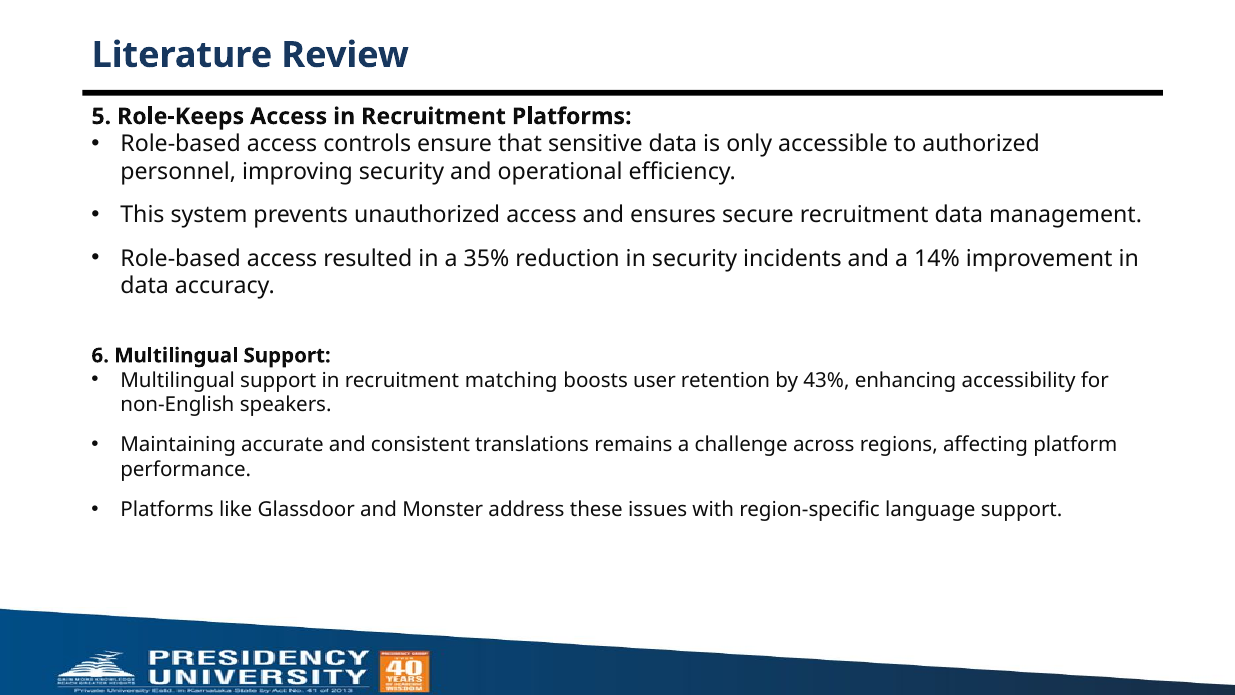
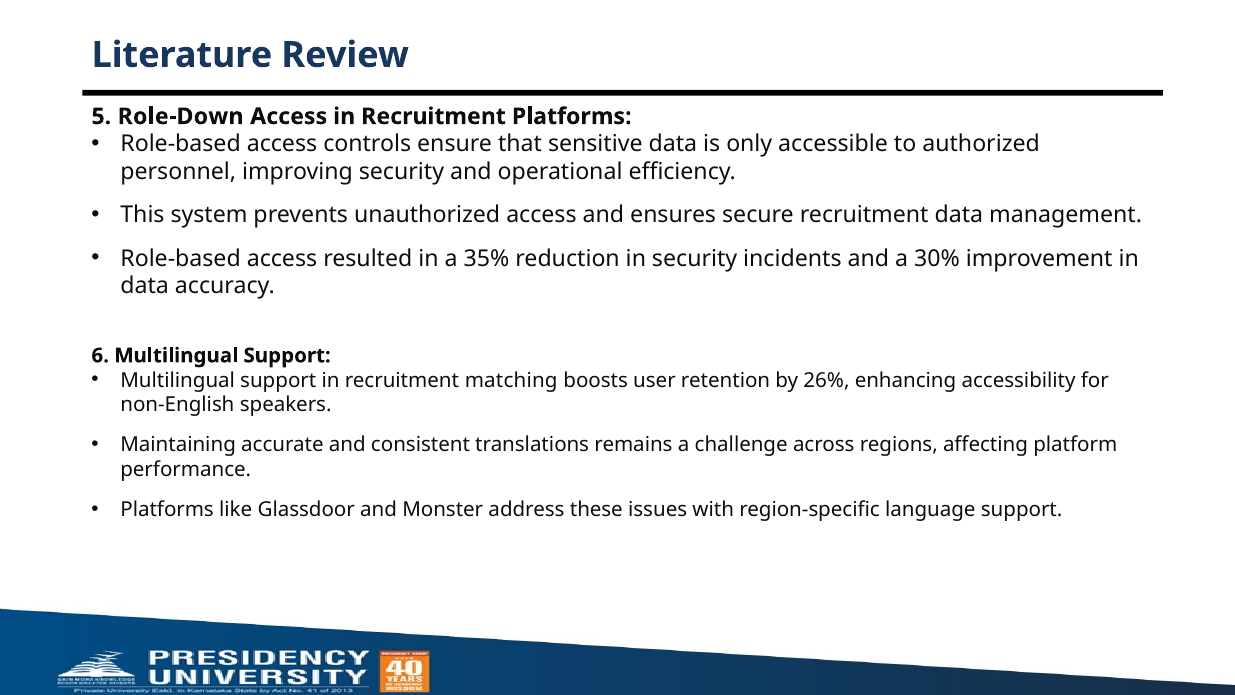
Role-Keeps: Role-Keeps -> Role-Down (181, 116)
14%: 14% -> 30% (937, 258)
43%: 43% -> 26% (826, 380)
